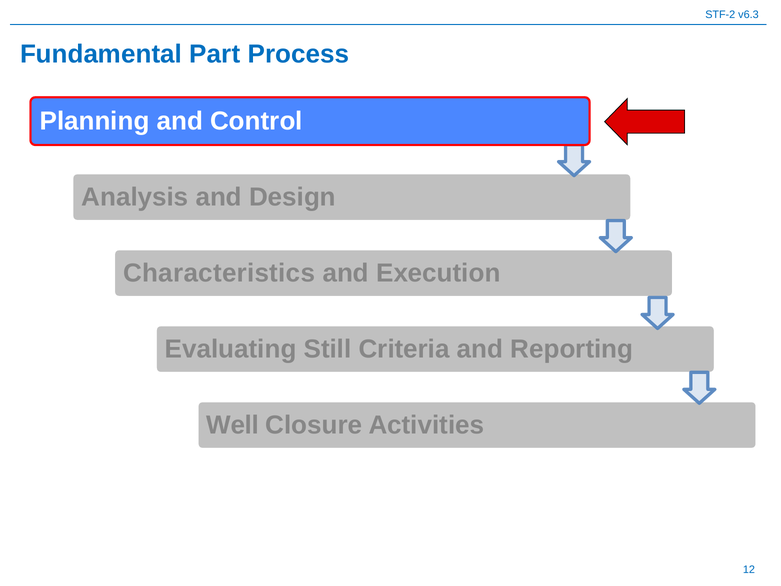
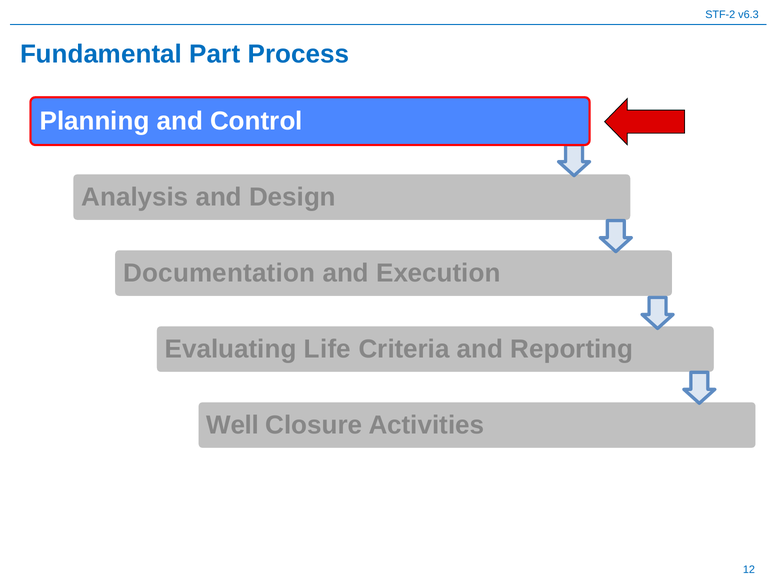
Characteristics: Characteristics -> Documentation (219, 273)
Still: Still -> Life (327, 349)
